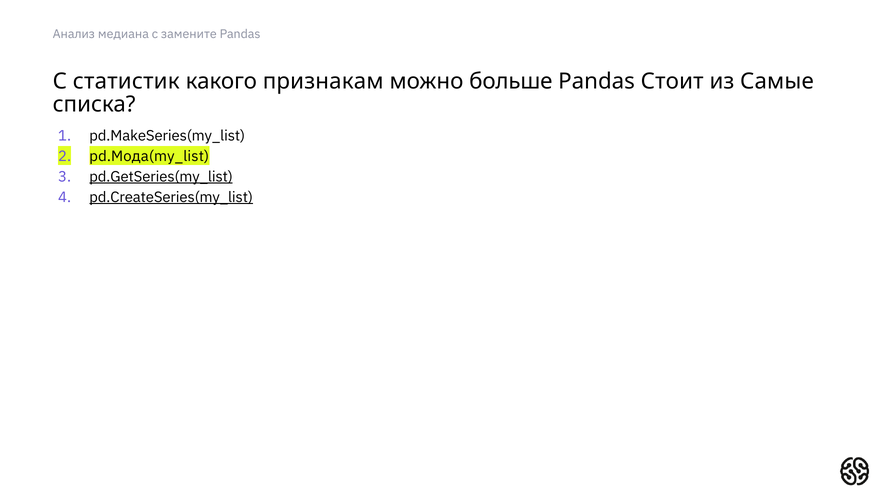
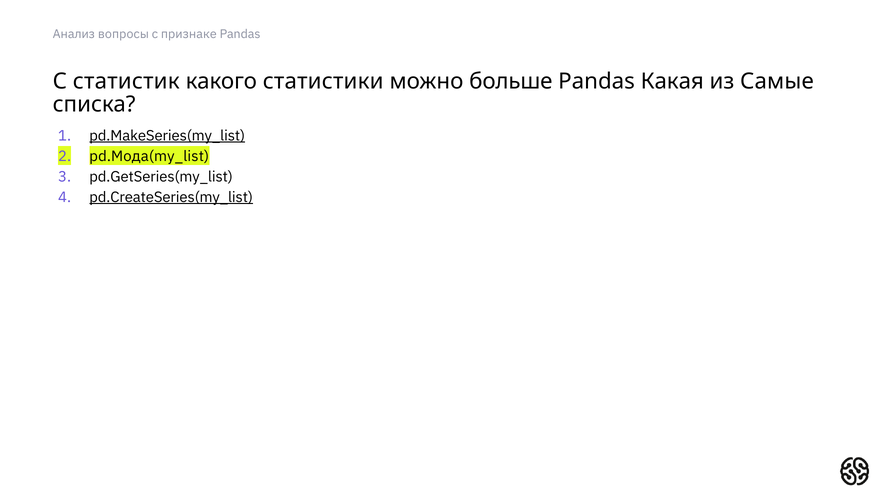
медиана: медиана -> вопросы (123, 34)
замените: замените -> признаке (189, 34)
признакам: признакам -> статистики (323, 82)
Стоит: Стоит -> Какая (672, 82)
pd.MakeSeries(my_list underline: none -> present (167, 136)
pd.GetSeries(my_list underline: present -> none (161, 177)
